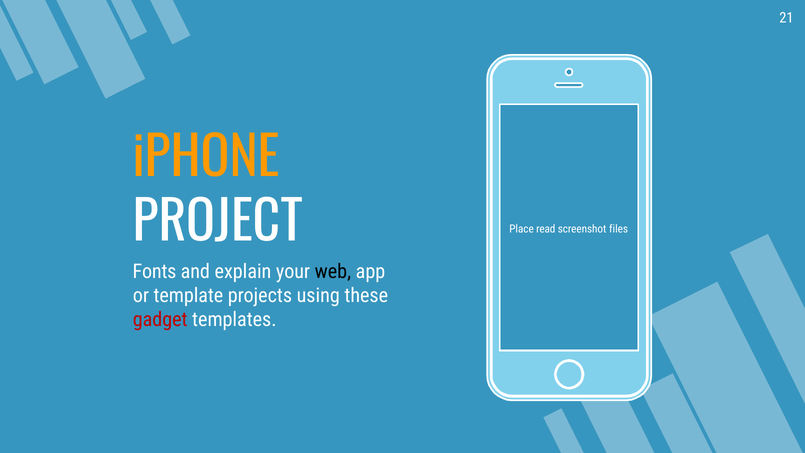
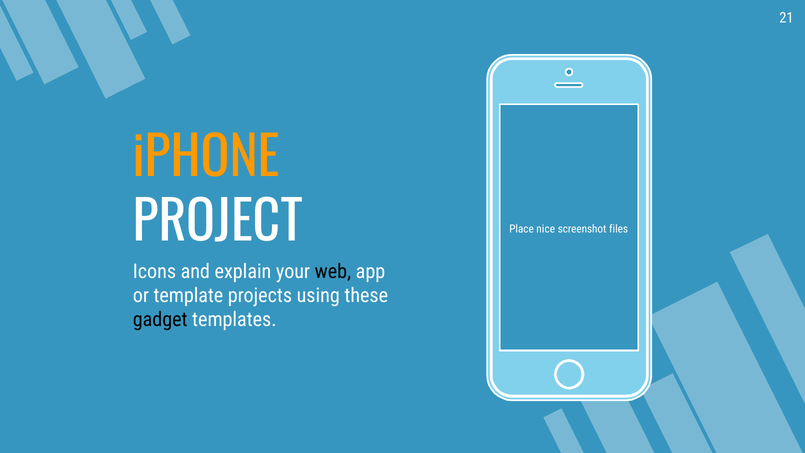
read: read -> nice (546, 229)
Fonts: Fonts -> Icons (154, 271)
gadget colour: red -> black (160, 320)
